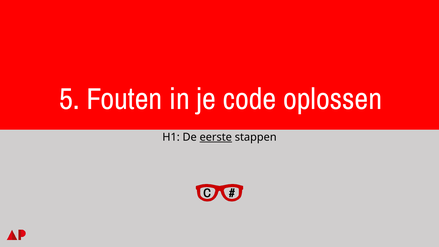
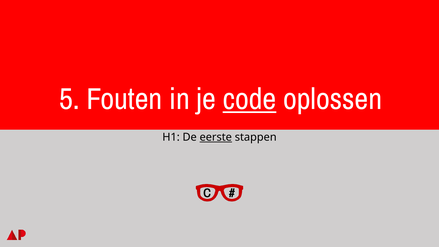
code underline: none -> present (250, 99)
